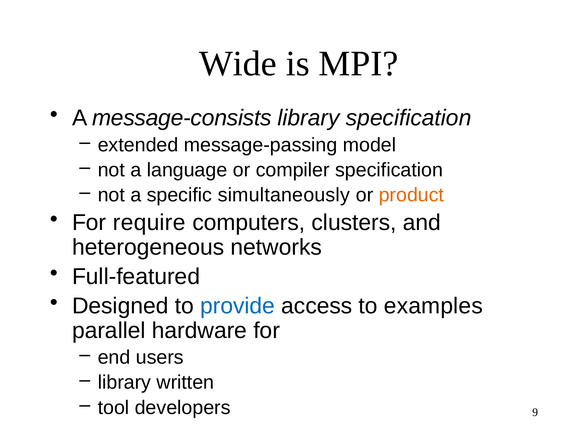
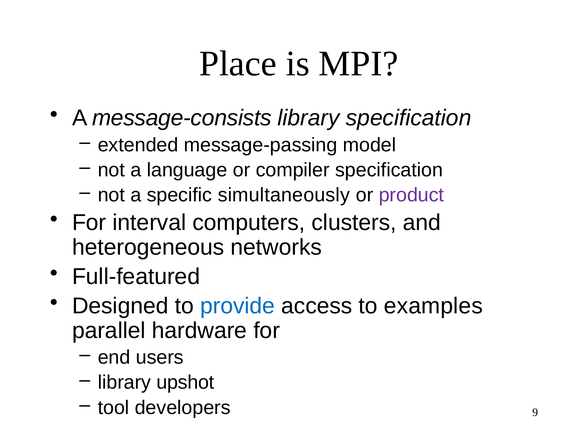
Wide: Wide -> Place (238, 64)
product colour: orange -> purple (411, 195)
require: require -> interval (149, 223)
written: written -> upshot (185, 382)
